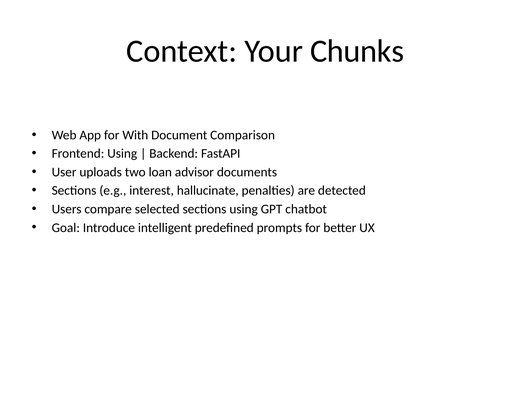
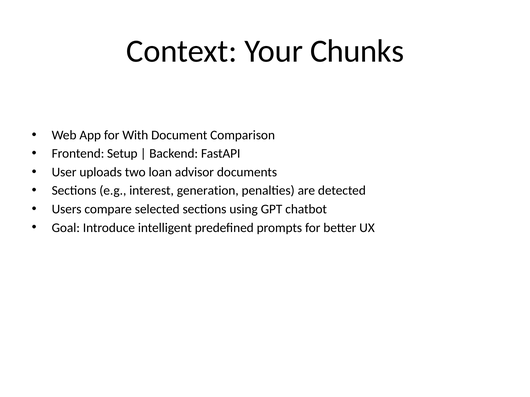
Frontend Using: Using -> Setup (122, 154)
hallucinate: hallucinate -> generation (208, 191)
